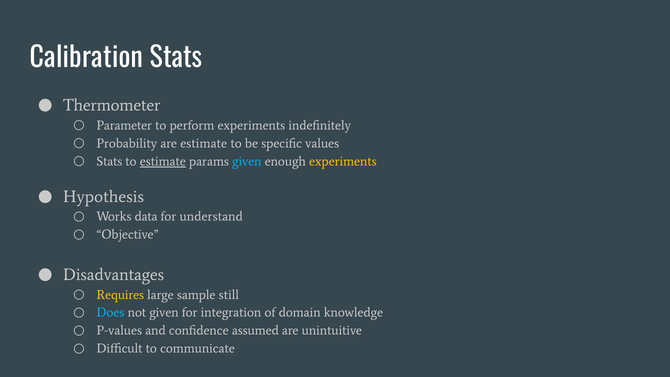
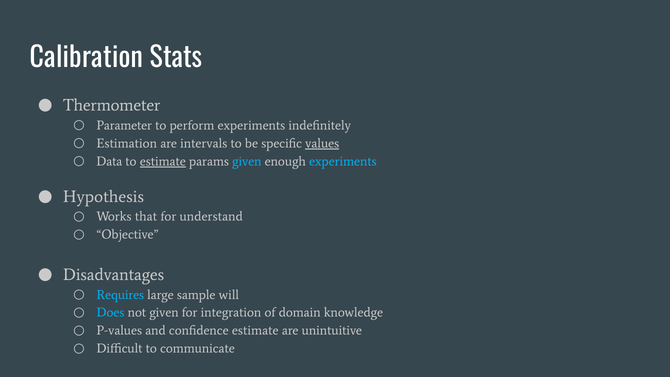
Probability: Probability -> Estimation (127, 143)
are estimate: estimate -> intervals (204, 143)
values underline: none -> present (322, 143)
Stats: Stats -> Data (109, 161)
experiments colour: yellow -> light blue (343, 161)
data: data -> that (146, 216)
Requires colour: yellow -> light blue (120, 295)
still: still -> will (229, 295)
confidence assumed: assumed -> estimate (255, 331)
